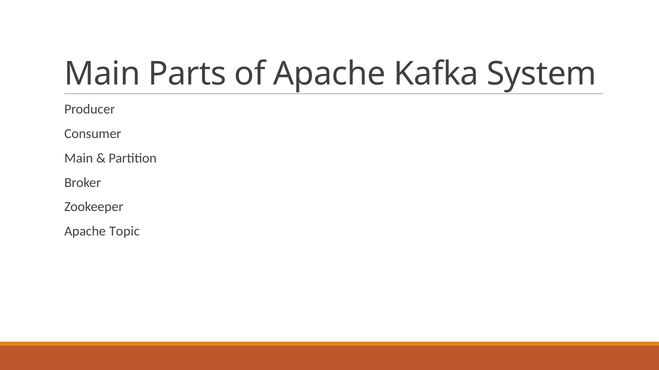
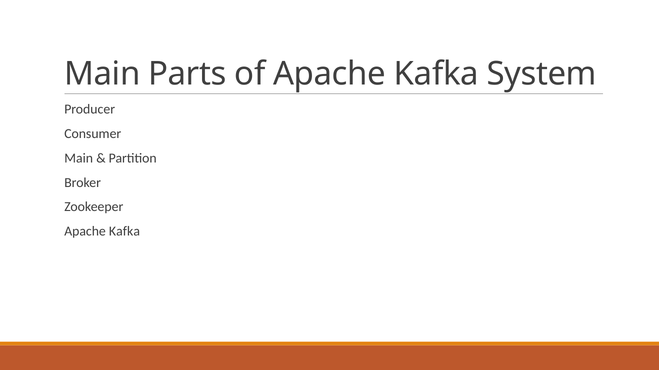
Topic: Topic -> Kafka (124, 232)
